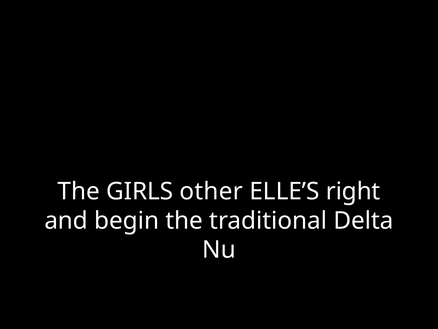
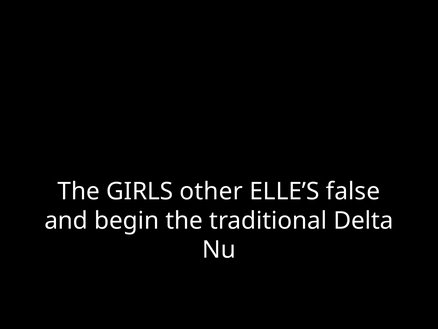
right: right -> false (353, 191)
